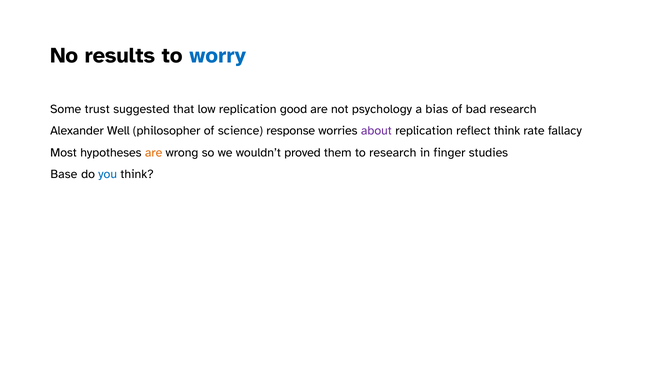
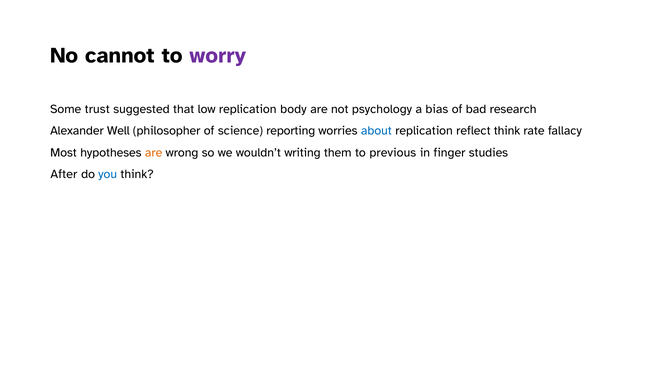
results: results -> cannot (120, 55)
worry colour: blue -> purple (218, 55)
good: good -> body (293, 109)
response: response -> reporting (291, 131)
about colour: purple -> blue (376, 131)
proved: proved -> writing (302, 153)
to research: research -> previous (393, 153)
Base: Base -> After (64, 174)
